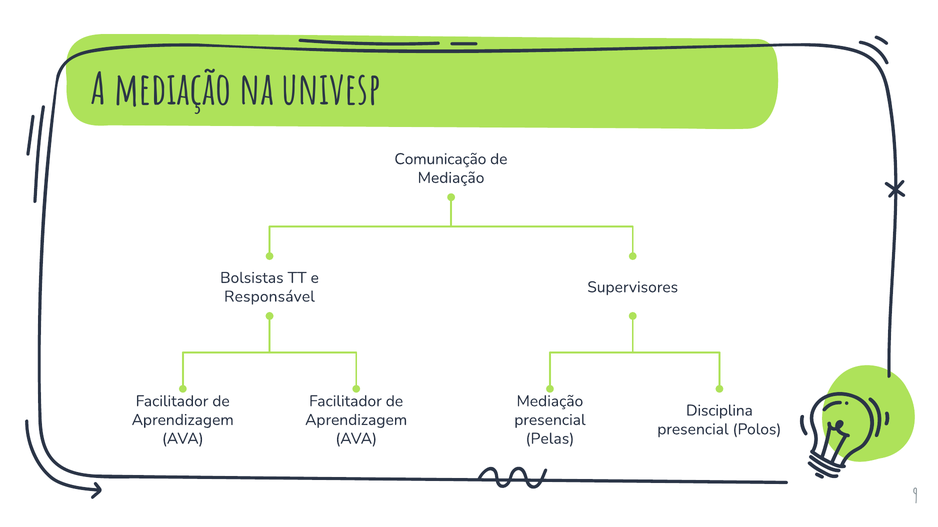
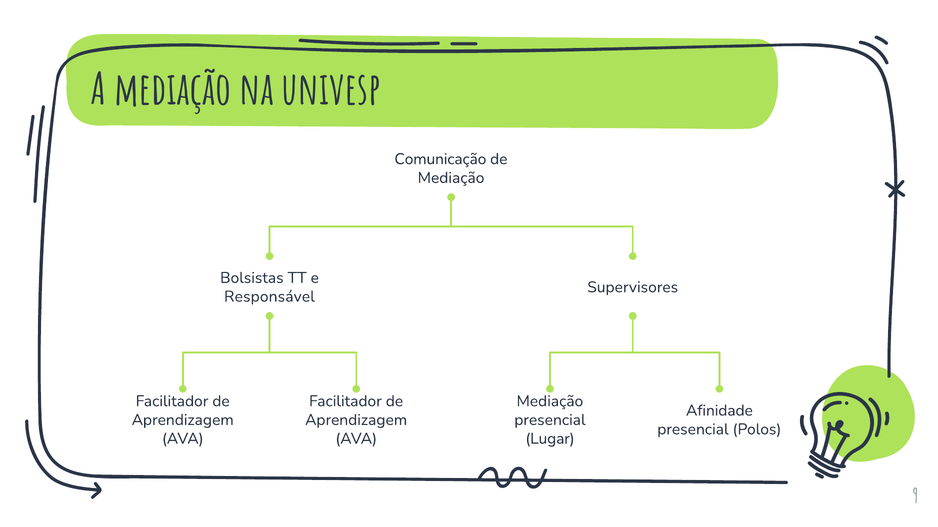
Disciplina: Disciplina -> Afinidade (719, 411)
Pelas: Pelas -> Lugar (550, 439)
